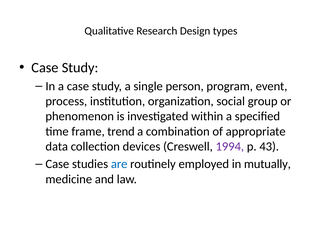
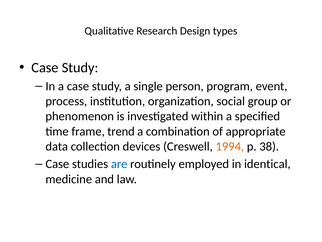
1994 colour: purple -> orange (230, 146)
43: 43 -> 38 (269, 146)
mutually: mutually -> identical (267, 164)
